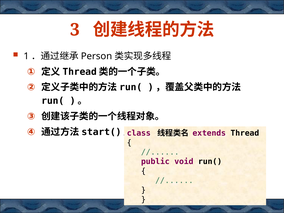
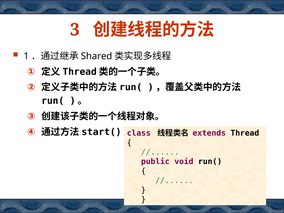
Person: Person -> Shared (97, 56)
